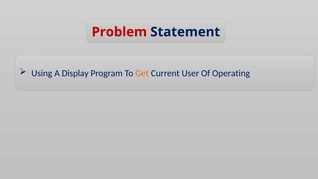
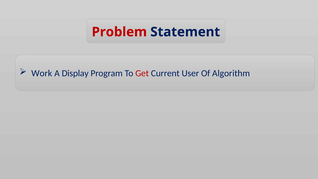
Using: Using -> Work (42, 73)
Get colour: orange -> red (142, 73)
Operating: Operating -> Algorithm (231, 73)
